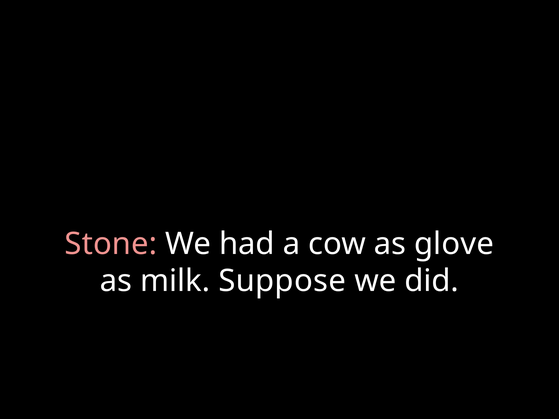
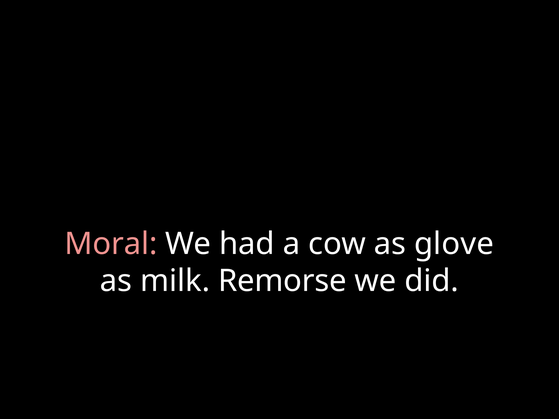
Stone: Stone -> Moral (111, 244)
Suppose: Suppose -> Remorse (282, 281)
